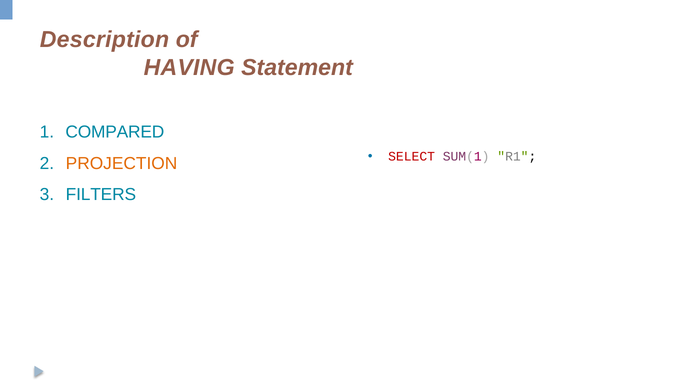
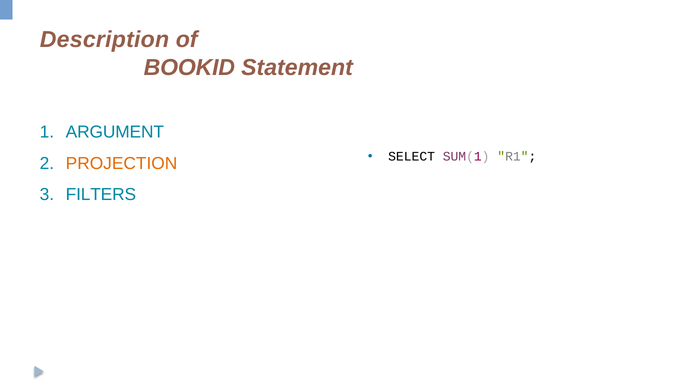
HAVING: HAVING -> BOOKID (189, 67)
COMPARED: COMPARED -> ARGUMENT (115, 132)
SELECT colour: red -> black (412, 156)
